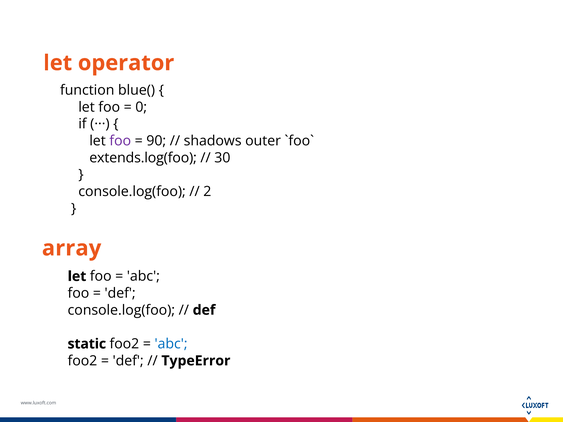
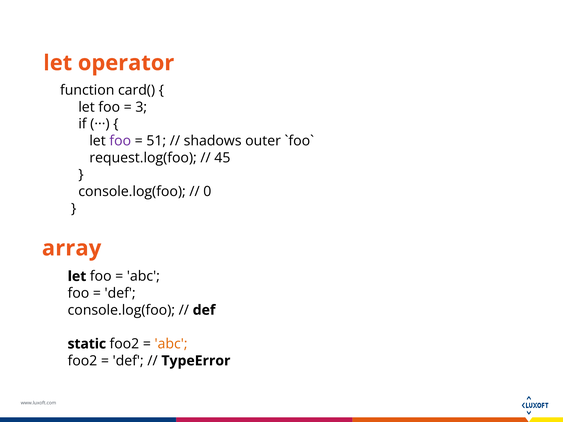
blue(: blue( -> card( (137, 90)
0: 0 -> 3 (141, 107)
90: 90 -> 51 (156, 141)
extends.log(foo: extends.log(foo -> request.log(foo (143, 158)
30: 30 -> 45 (222, 158)
2: 2 -> 0 (207, 192)
abc colour: blue -> orange (171, 344)
